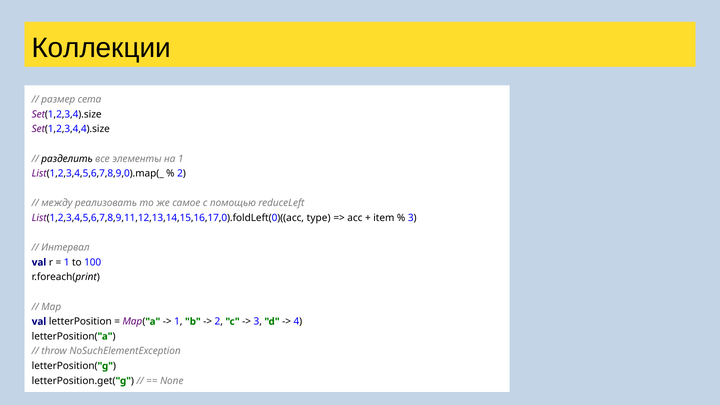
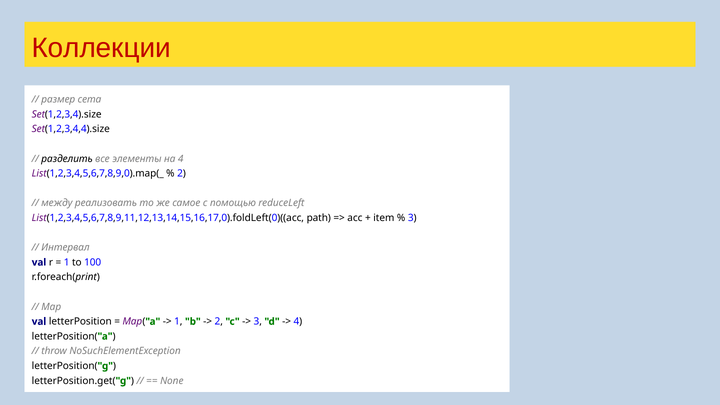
Коллекции colour: black -> red (101, 48)
на 1: 1 -> 4 (181, 159)
type: type -> path (319, 218)
